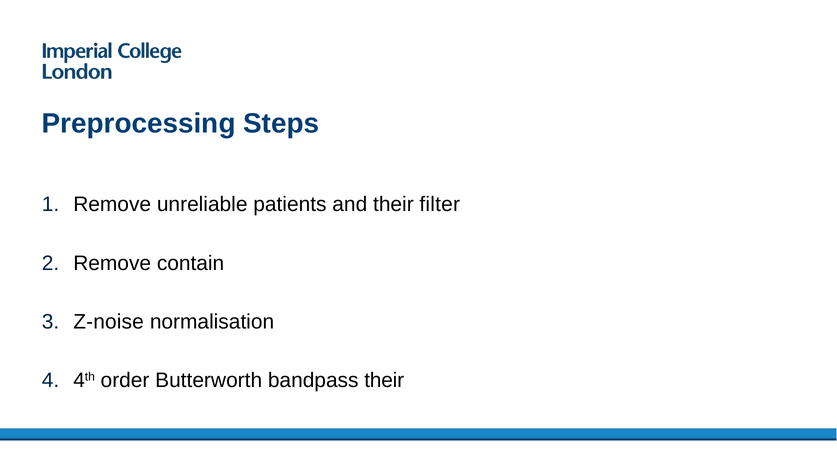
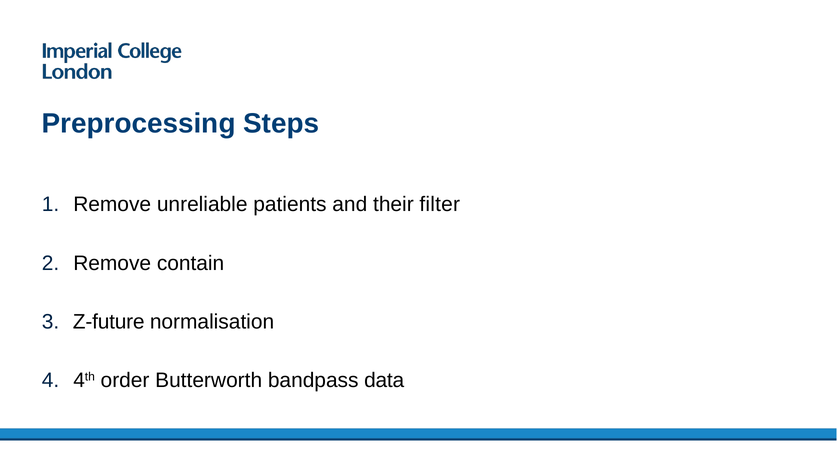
Z-noise: Z-noise -> Z-future (109, 322)
bandpass their: their -> data (384, 380)
